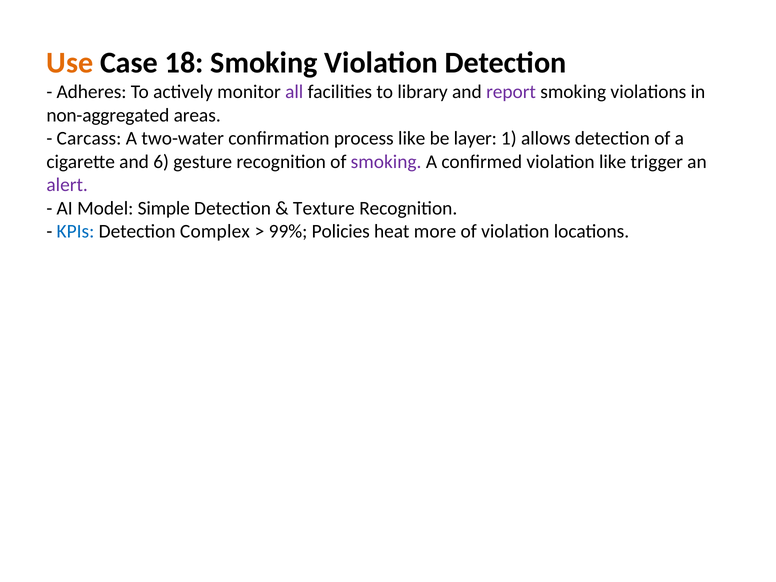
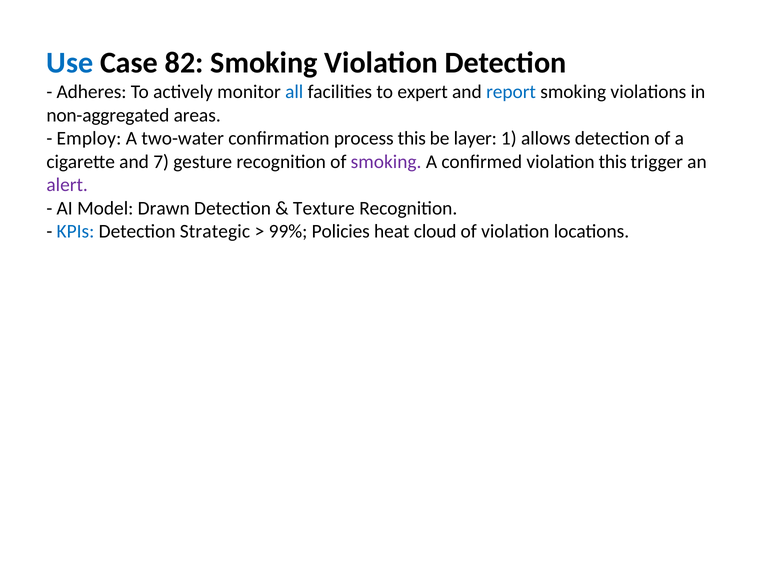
Use colour: orange -> blue (70, 63)
18: 18 -> 82 (184, 63)
all colour: purple -> blue (294, 92)
library: library -> expert (423, 92)
report colour: purple -> blue (511, 92)
Carcass: Carcass -> Employ (89, 138)
process like: like -> this (412, 138)
6: 6 -> 7 (161, 162)
violation like: like -> this (613, 162)
Simple: Simple -> Drawn (164, 208)
Complex: Complex -> Strategic (215, 232)
more: more -> cloud (435, 232)
